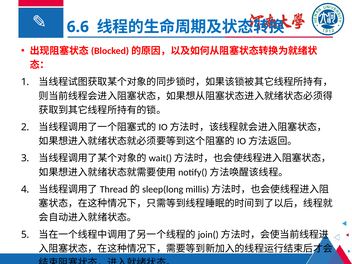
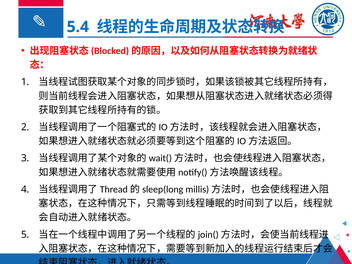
6.6: 6.6 -> 5.4 (78, 27)
